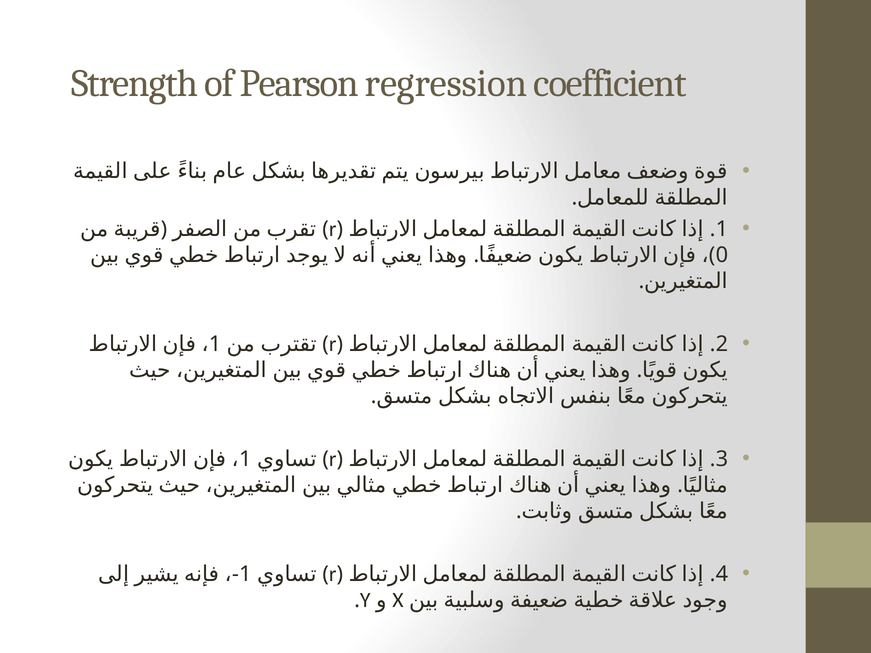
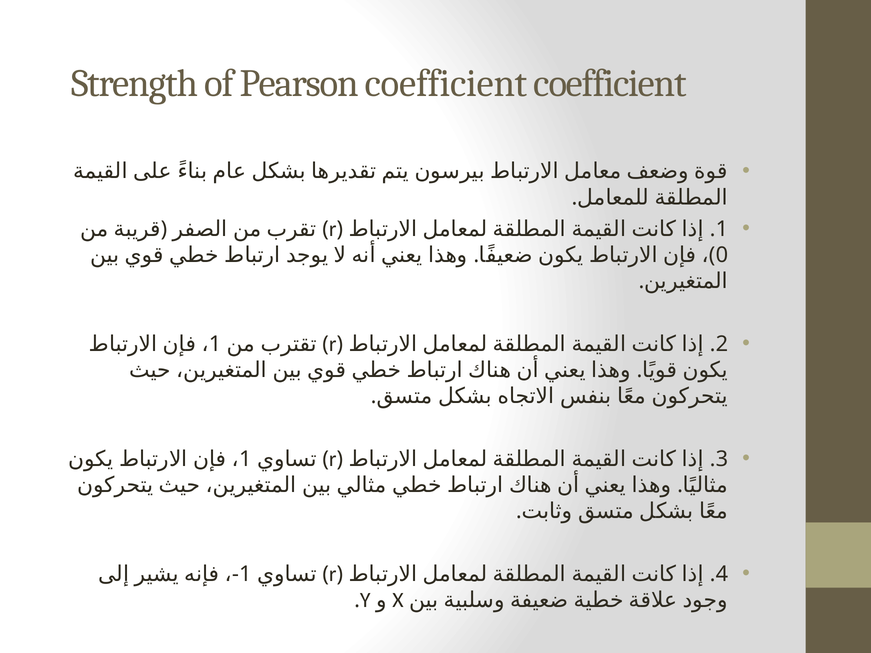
Pearson regression: regression -> coefficient (446, 83)
